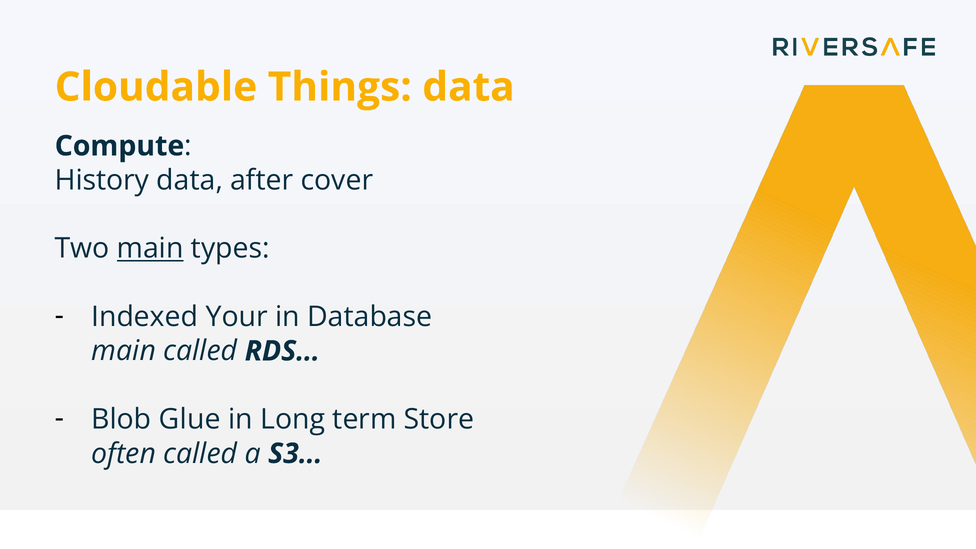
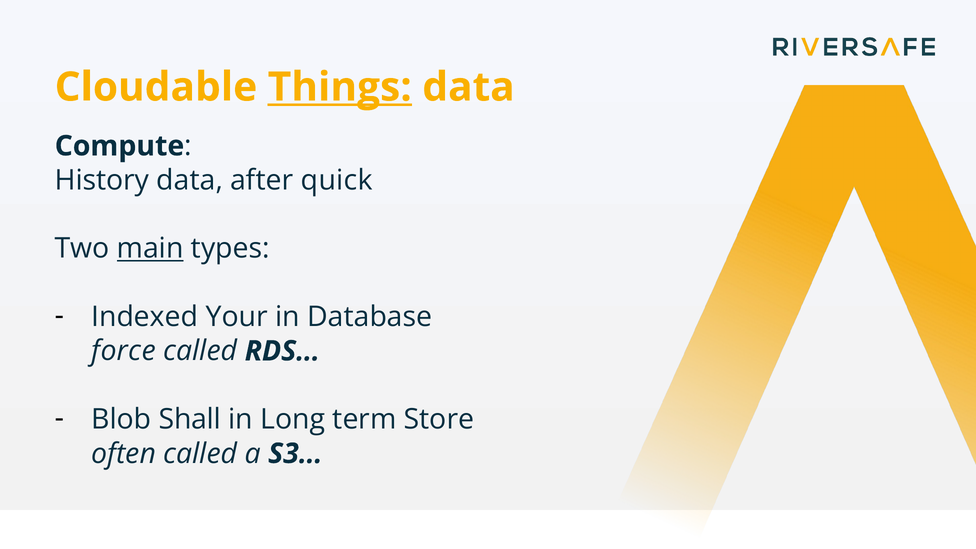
Things underline: none -> present (340, 87)
cover: cover -> quick (337, 180)
main: main -> force (124, 351)
Glue: Glue -> Shall (190, 419)
